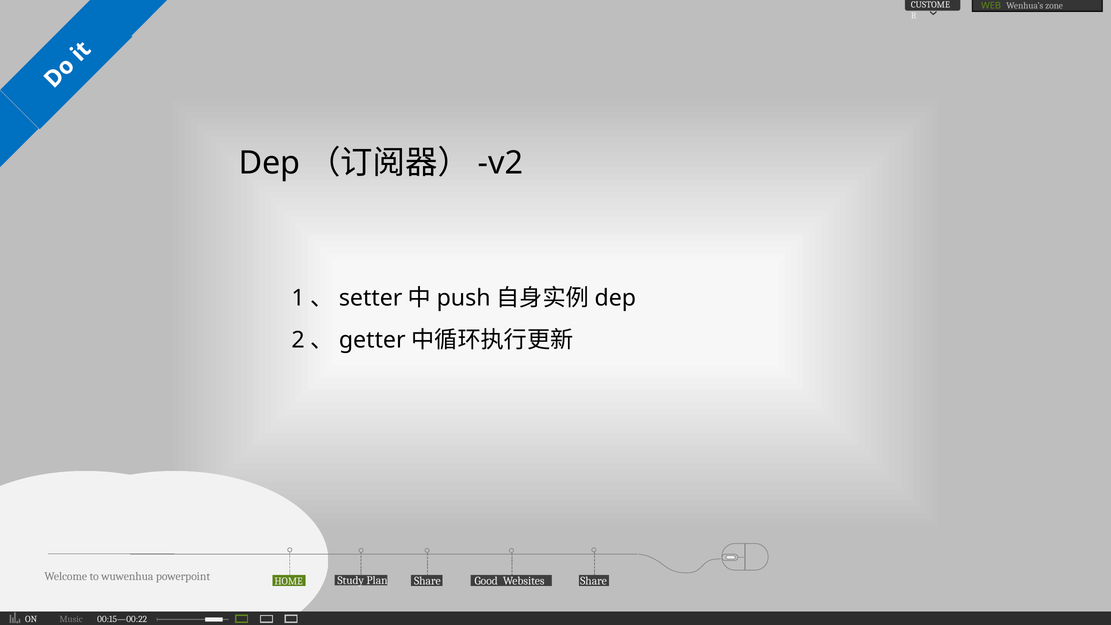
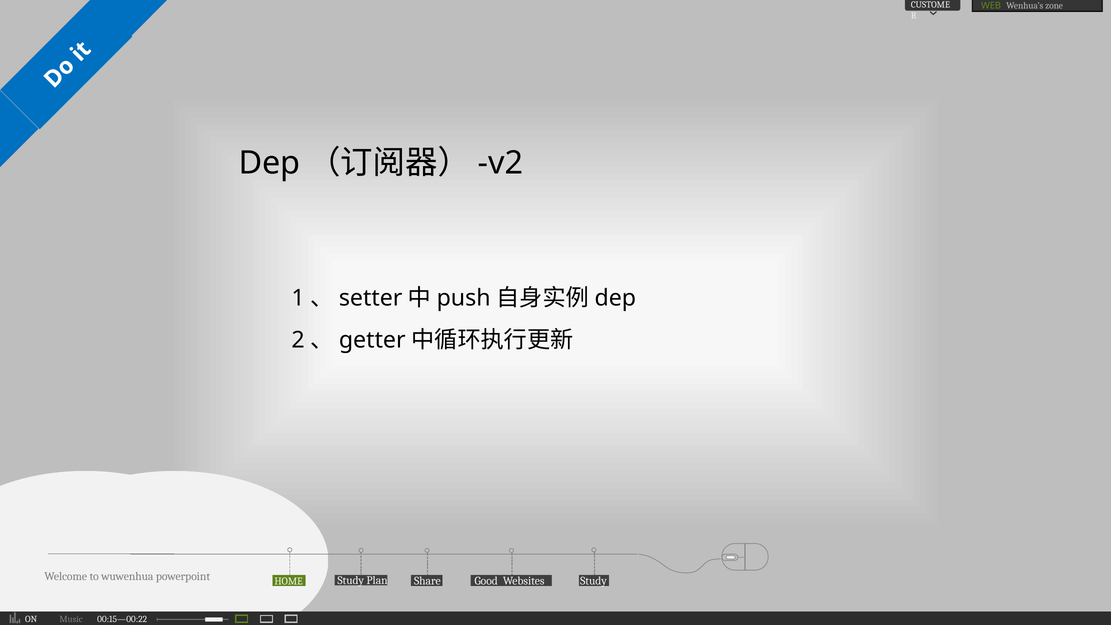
Websites Share: Share -> Study (594, 581)
